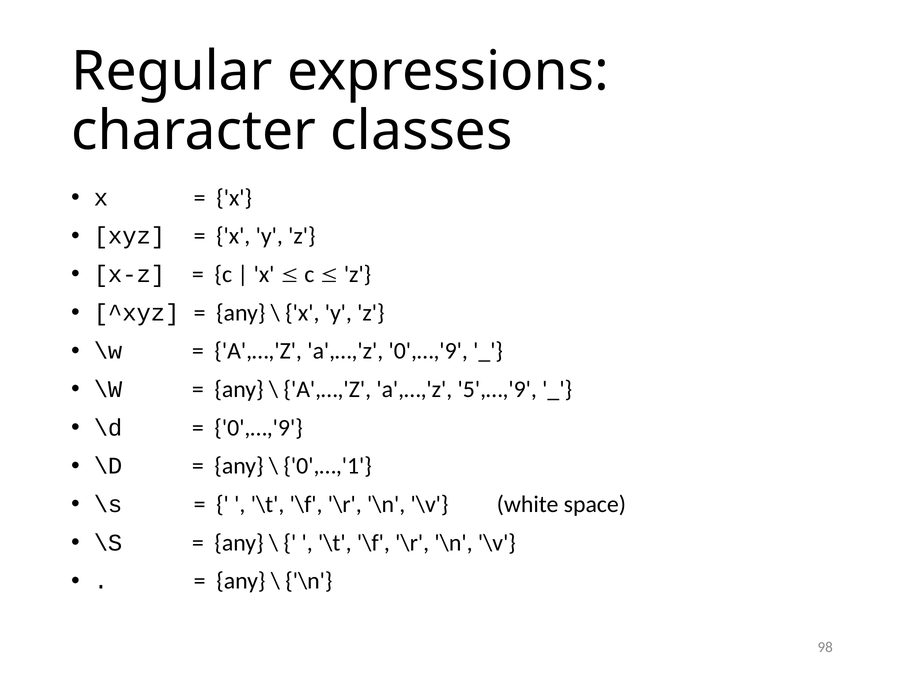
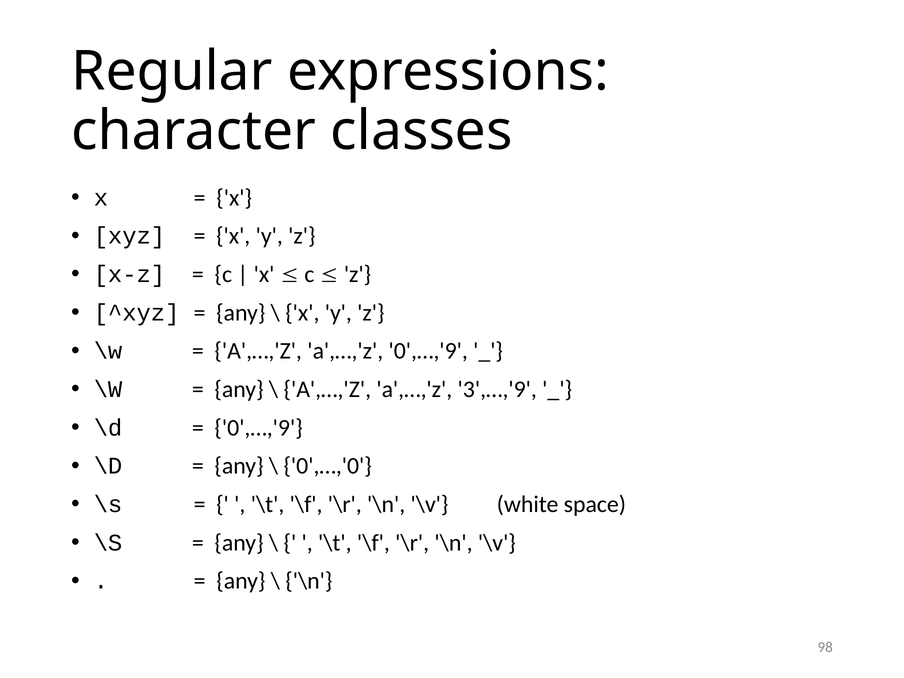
5',…,'9: 5',…,'9 -> 3',…,'9 (497, 389)
0',…,'1: 0',…,'1 -> 0',…,'0 (328, 466)
